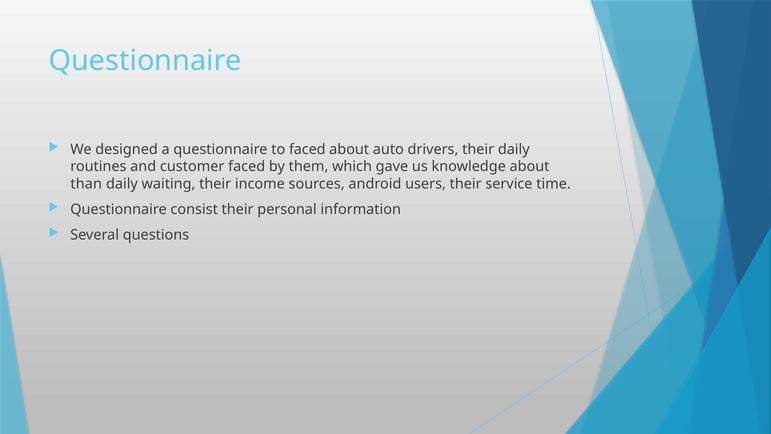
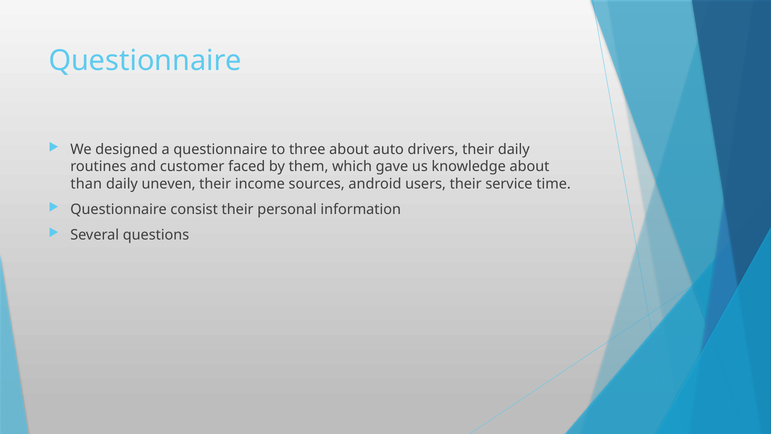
to faced: faced -> three (307, 149)
waiting: waiting -> uneven (169, 184)
